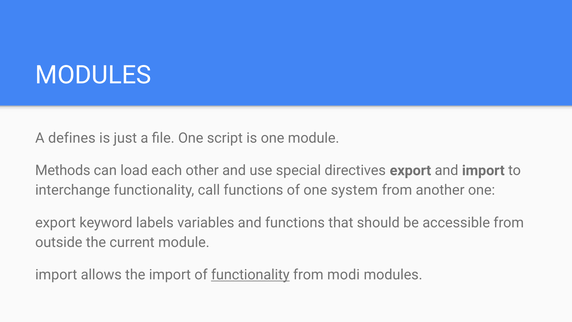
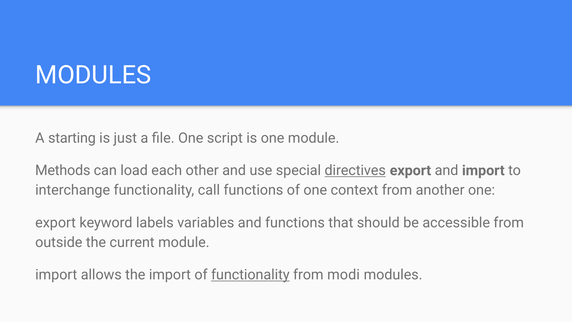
defines: defines -> starting (72, 138)
directives underline: none -> present (355, 170)
system: system -> context (354, 190)
